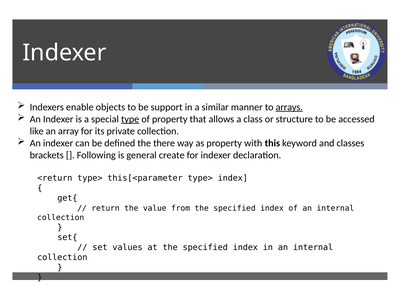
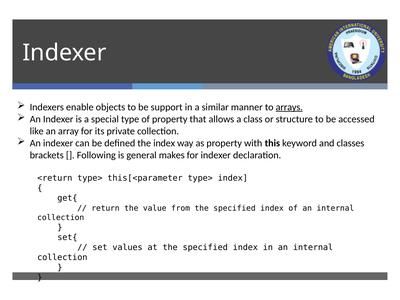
type underline: present -> none (130, 119)
the there: there -> index (164, 143)
create: create -> makes (172, 155)
